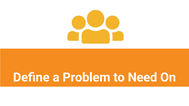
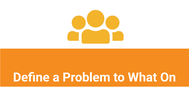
Need: Need -> What (142, 78)
